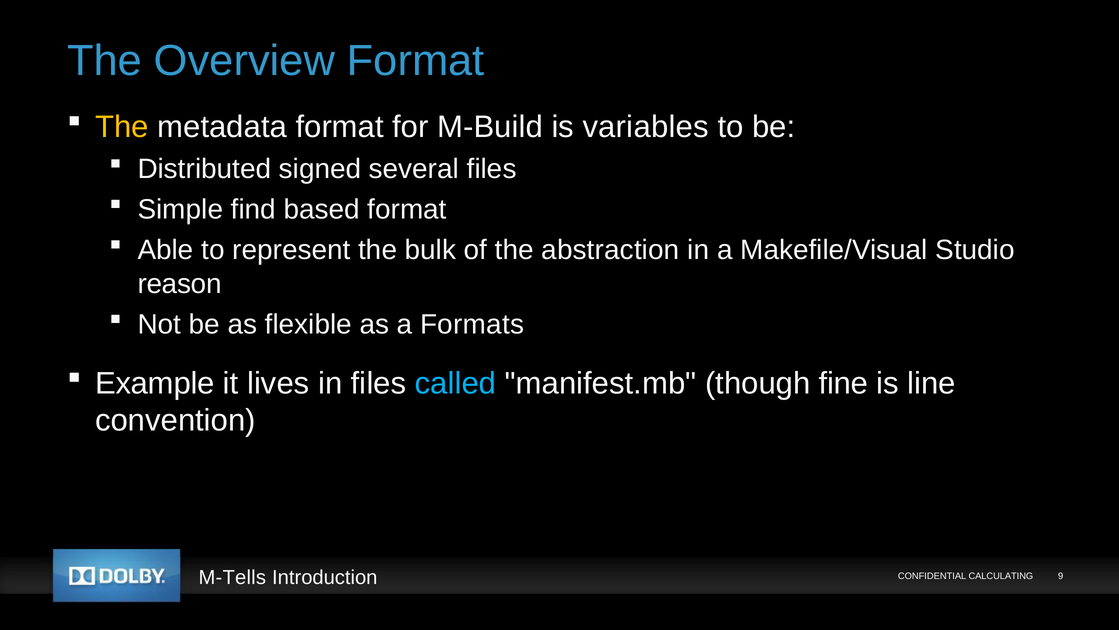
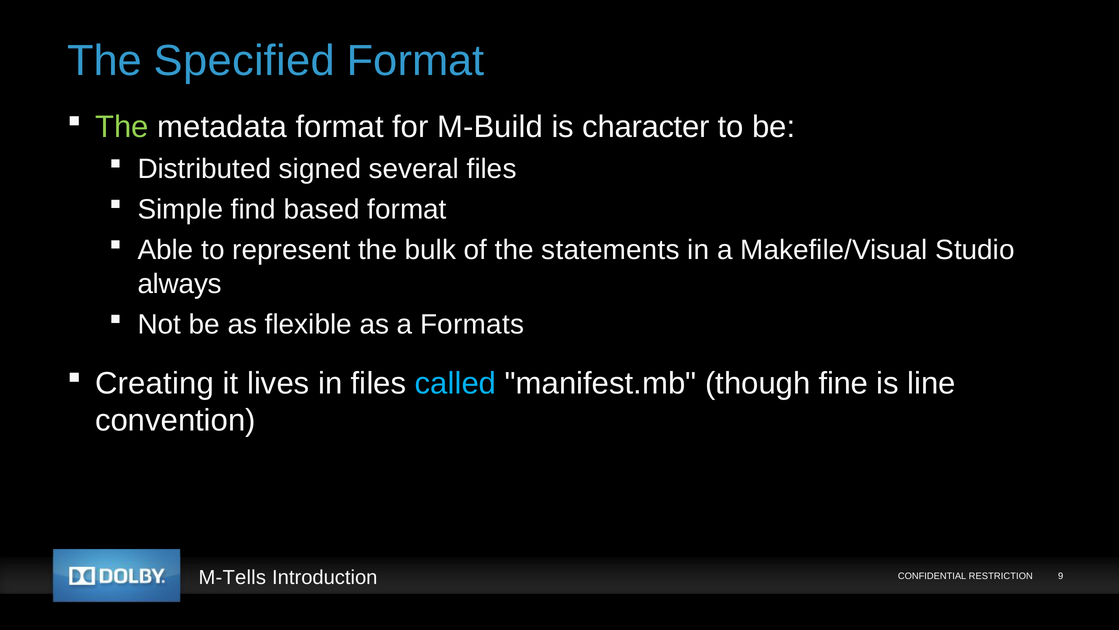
Overview: Overview -> Specified (244, 61)
The colour: yellow -> light green (122, 127)
variables: variables -> character (646, 127)
abstraction: abstraction -> statements (610, 250)
reason: reason -> always (180, 284)
Example: Example -> Creating (155, 383)
CALCULATING: CALCULATING -> RESTRICTION (1001, 576)
